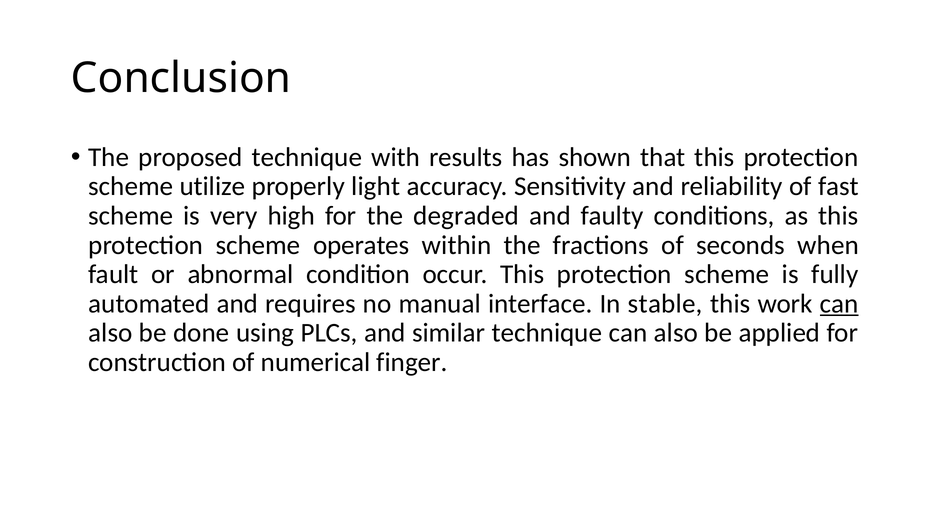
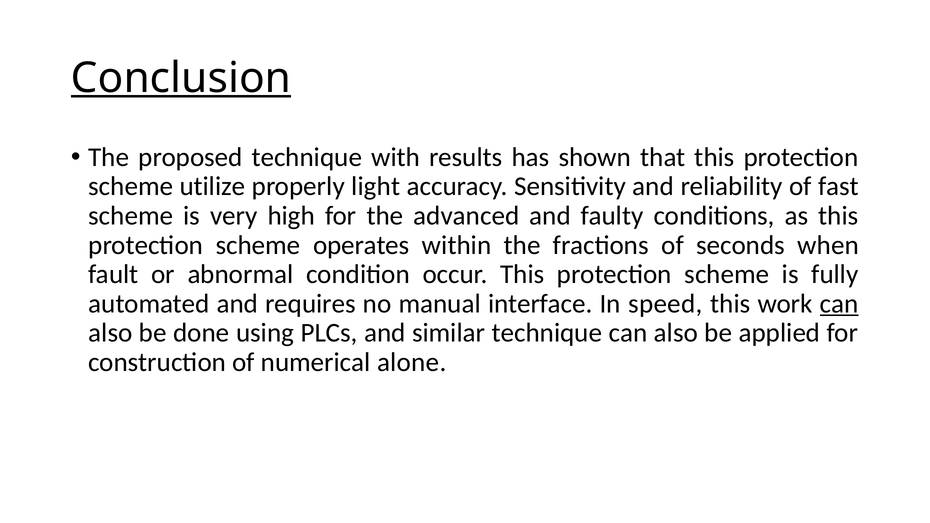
Conclusion underline: none -> present (181, 78)
degraded: degraded -> advanced (466, 216)
stable: stable -> speed (665, 304)
finger: finger -> alone (412, 362)
